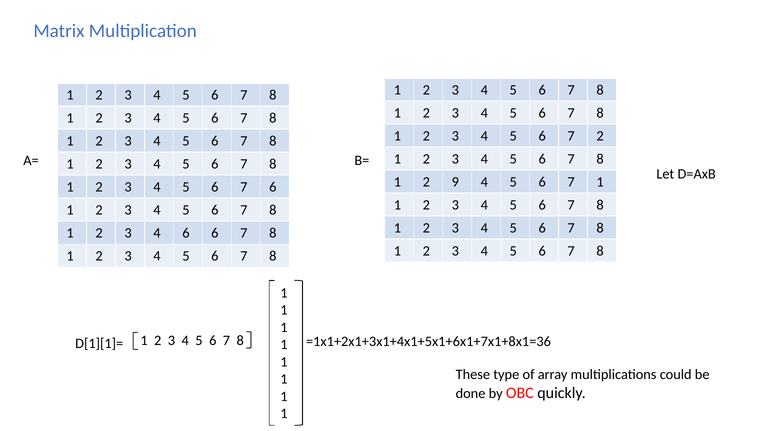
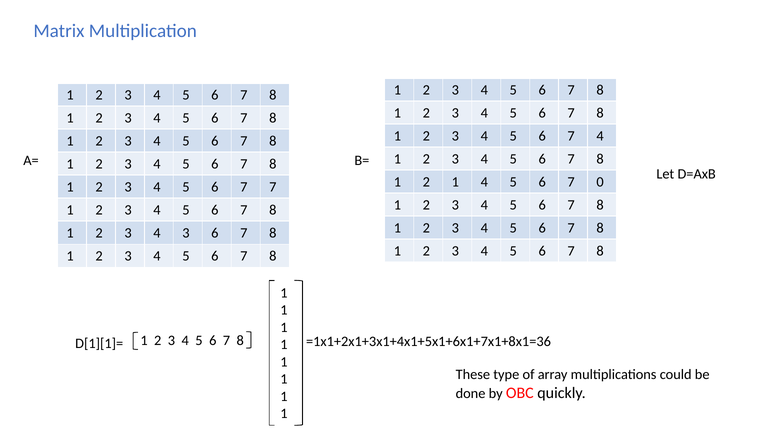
7 2: 2 -> 4 (600, 136)
2 9: 9 -> 1 (455, 182)
7 1: 1 -> 0 (600, 182)
7 6: 6 -> 7 (273, 187)
4 6: 6 -> 3 (186, 233)
